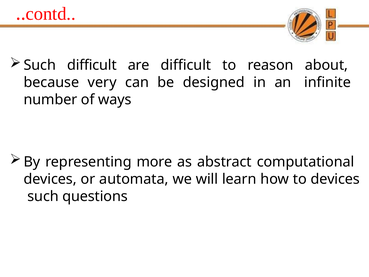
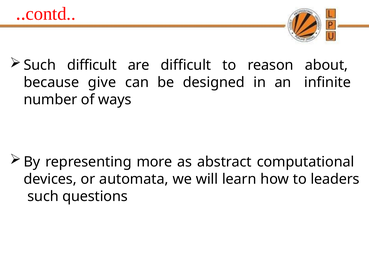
very: very -> give (102, 82)
to devices: devices -> leaders (335, 179)
